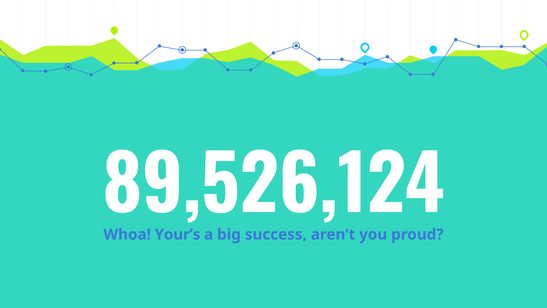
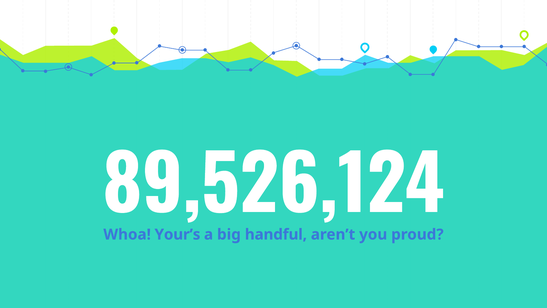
success: success -> handful (276, 234)
